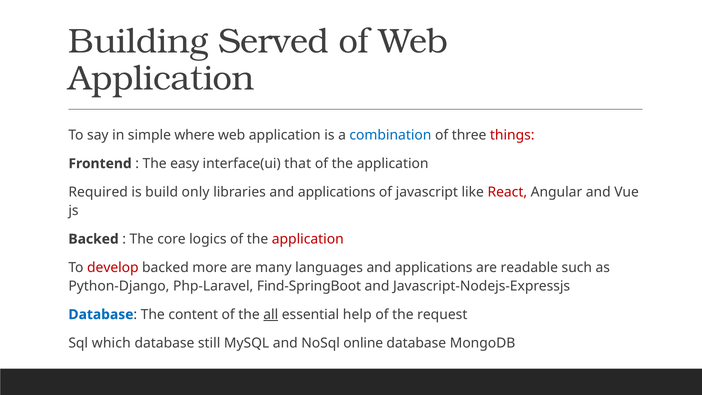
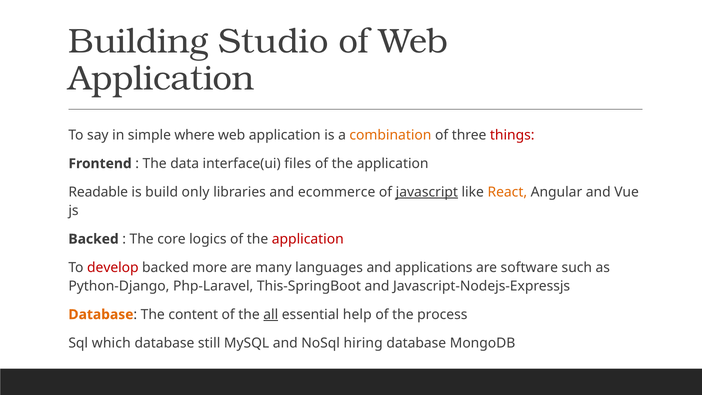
Served: Served -> Studio (273, 41)
combination colour: blue -> orange (390, 135)
easy: easy -> data (185, 164)
that: that -> files (298, 164)
Required: Required -> Readable (98, 192)
libraries and applications: applications -> ecommerce (337, 192)
javascript underline: none -> present (427, 192)
React colour: red -> orange (507, 192)
readable: readable -> software (529, 268)
Find-SpringBoot: Find-SpringBoot -> This-SpringBoot (309, 286)
Database colour: blue -> orange (101, 314)
request: request -> process (442, 314)
online: online -> hiring (363, 343)
